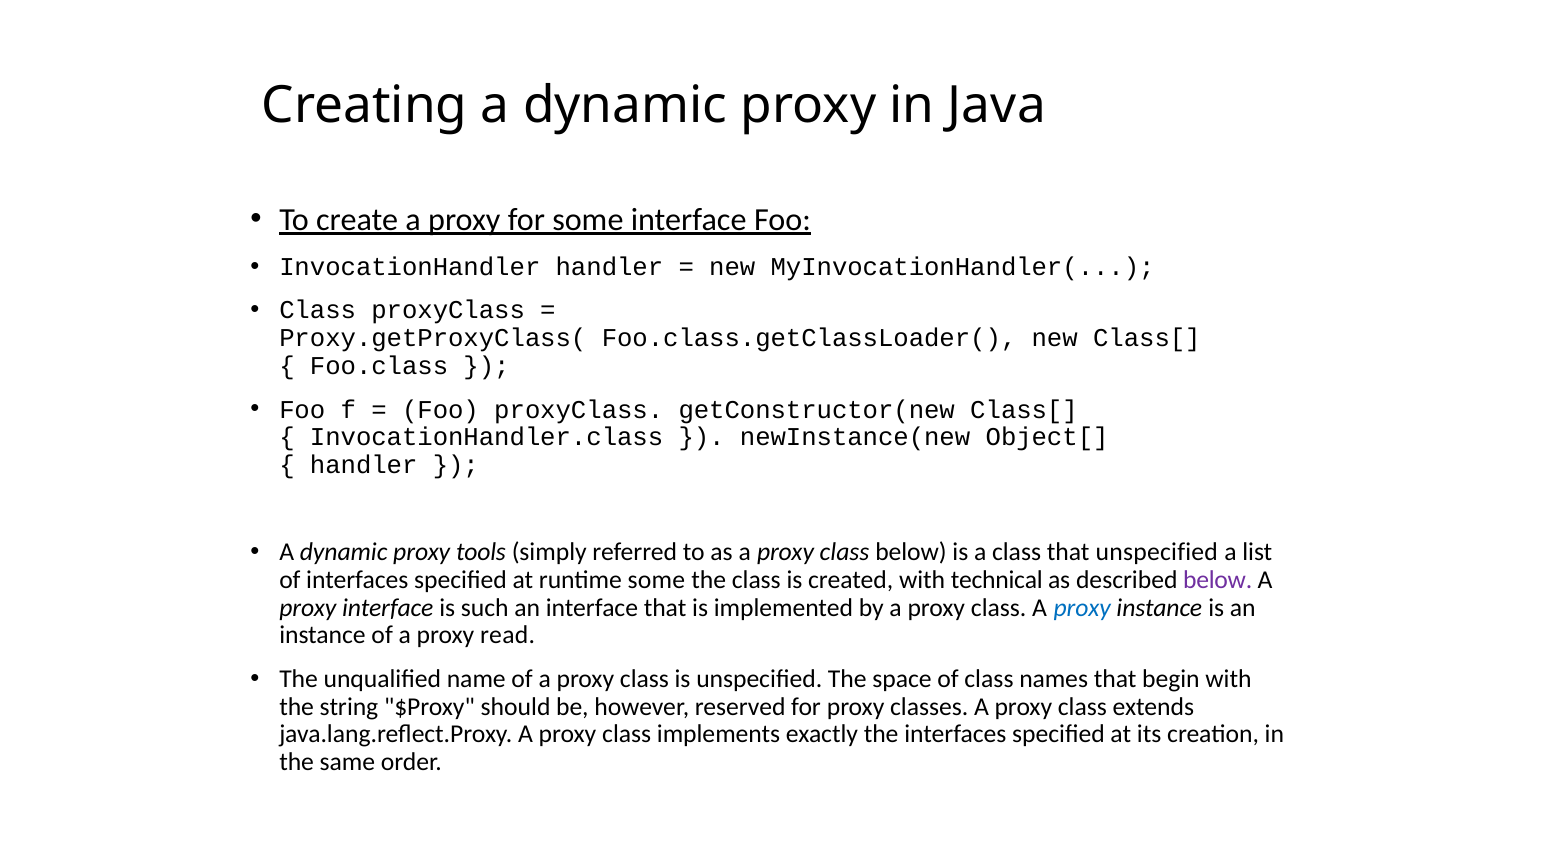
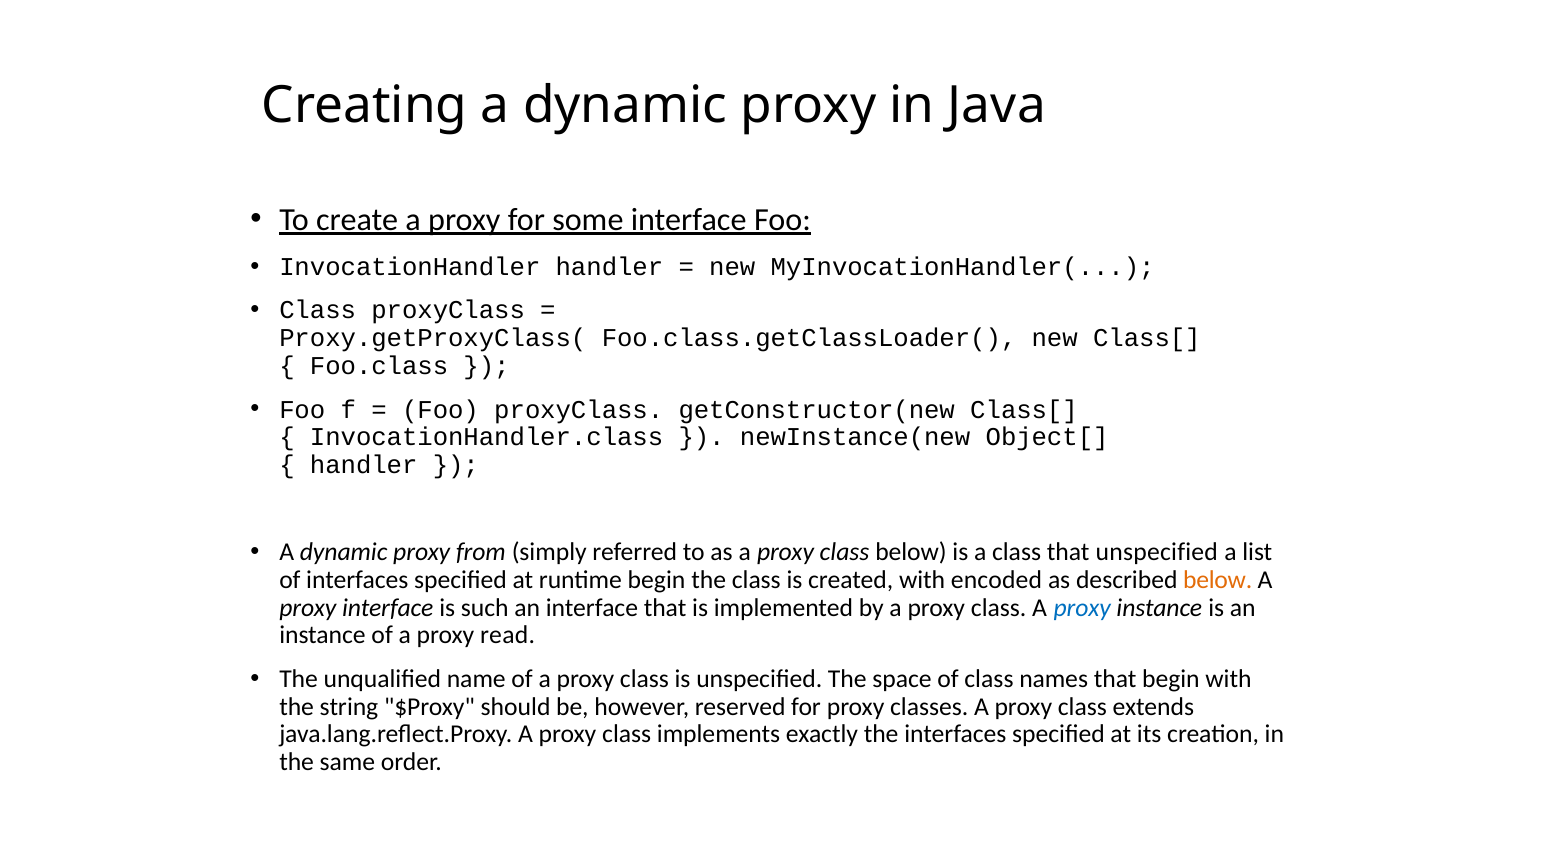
tools: tools -> from (481, 552)
runtime some: some -> begin (657, 580)
technical: technical -> encoded (997, 580)
below colour: purple -> orange (1218, 580)
